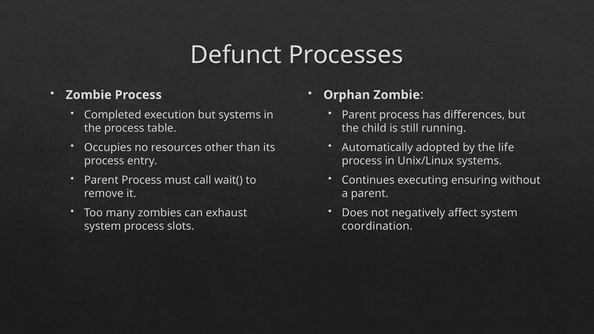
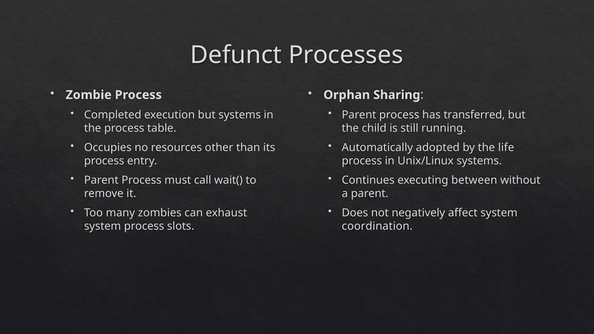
Orphan Zombie: Zombie -> Sharing (397, 95)
differences: differences -> transferred (474, 115)
ensuring: ensuring -> between (474, 180)
